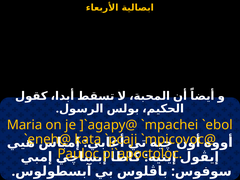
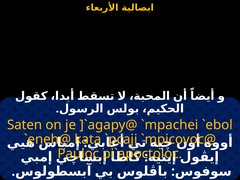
Maria: Maria -> Saten (25, 125)
